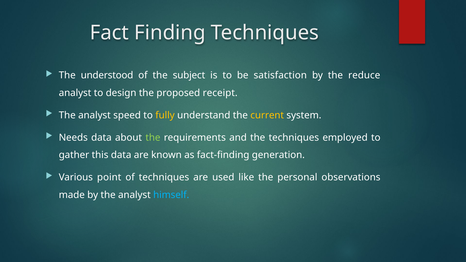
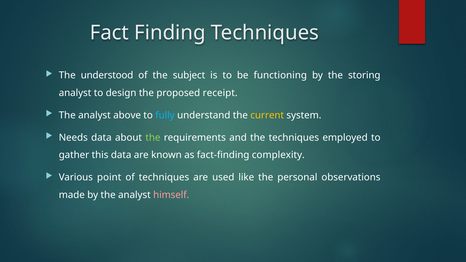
satisfaction: satisfaction -> functioning (280, 75)
reduce: reduce -> storing (364, 75)
speed: speed -> above (127, 115)
fully colour: yellow -> light blue (165, 115)
generation: generation -> complexity (278, 155)
himself colour: light blue -> pink (171, 195)
